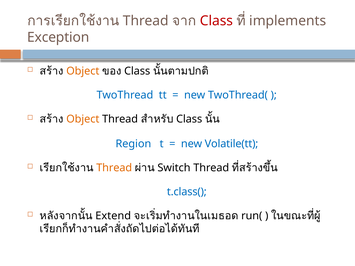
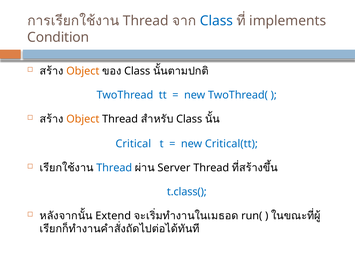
Class colour: red -> blue (216, 21)
Exception: Exception -> Condition (58, 37)
Region: Region -> Critical (133, 144)
Volatile(tt: Volatile(tt -> Critical(tt (231, 144)
Thread colour: orange -> blue (114, 168)
Switch: Switch -> Server (174, 168)
